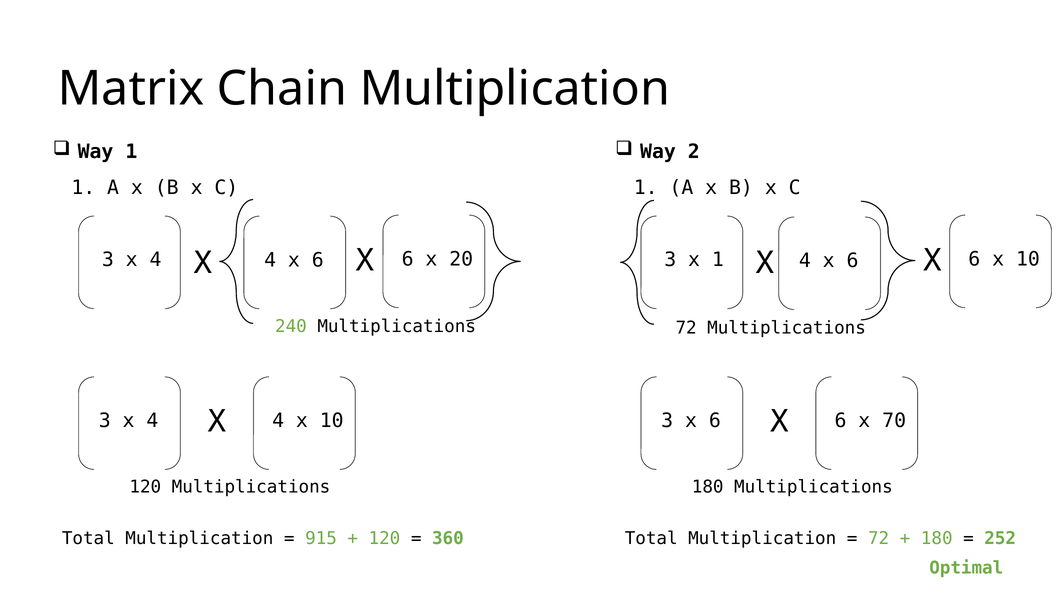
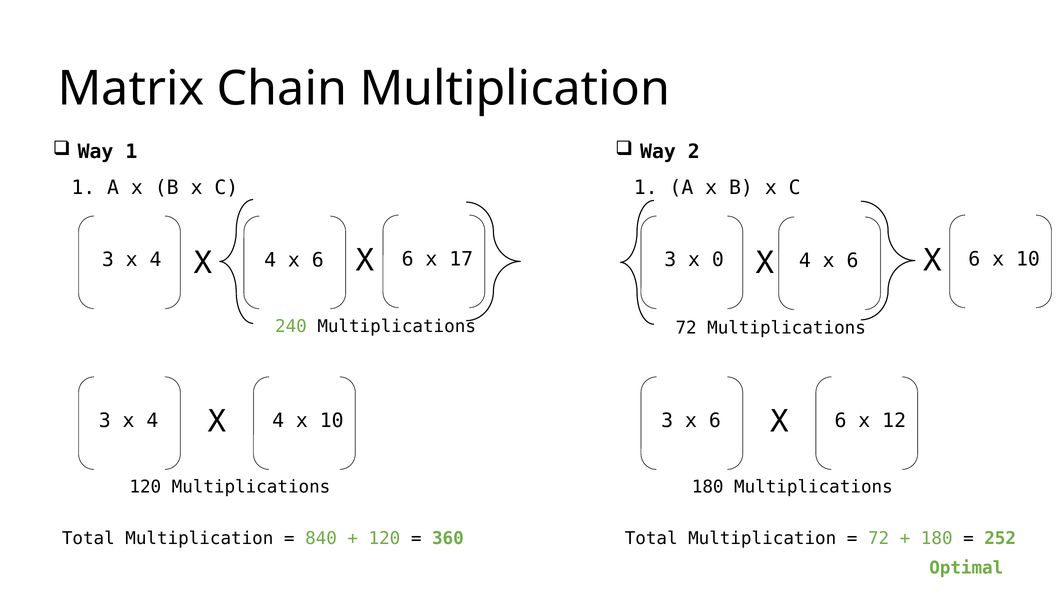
20: 20 -> 17 (461, 259)
x 1: 1 -> 0 (718, 260)
70: 70 -> 12 (894, 421)
915: 915 -> 840 (321, 539)
